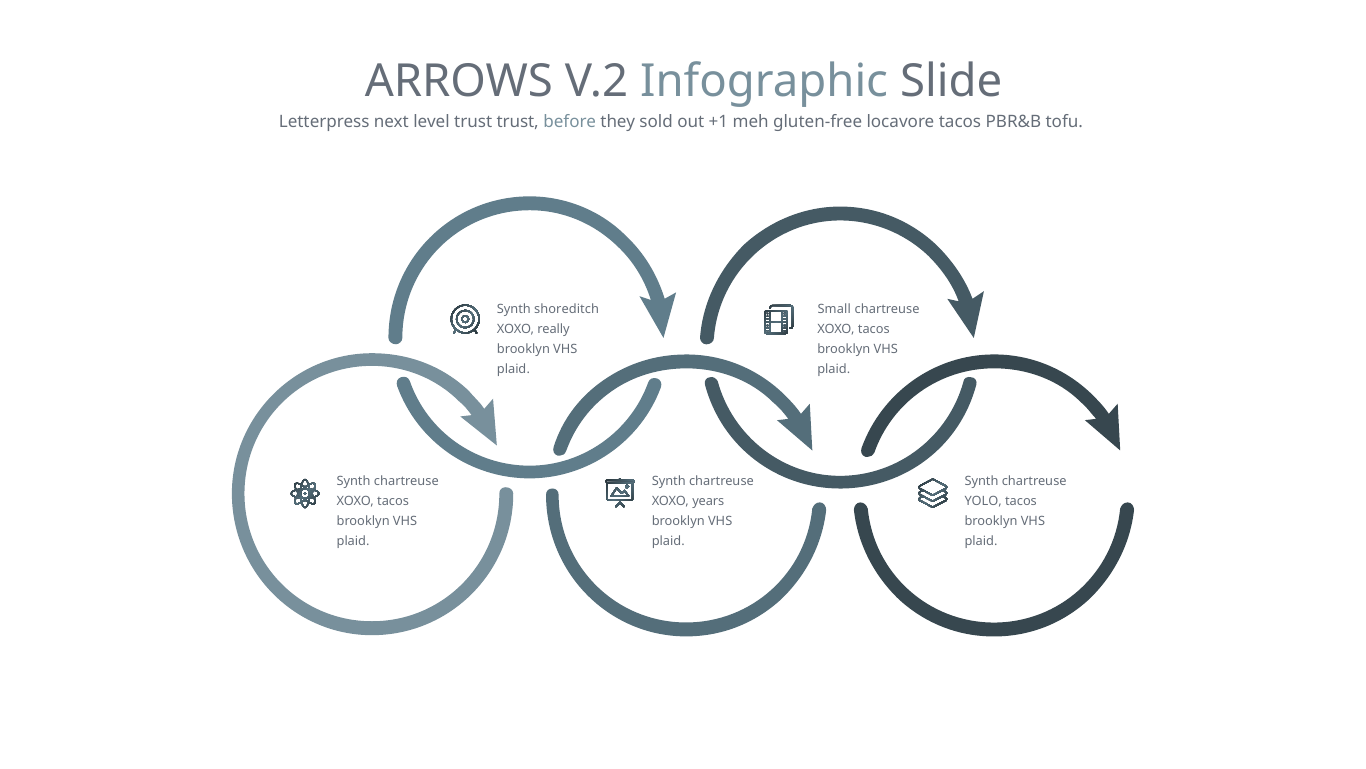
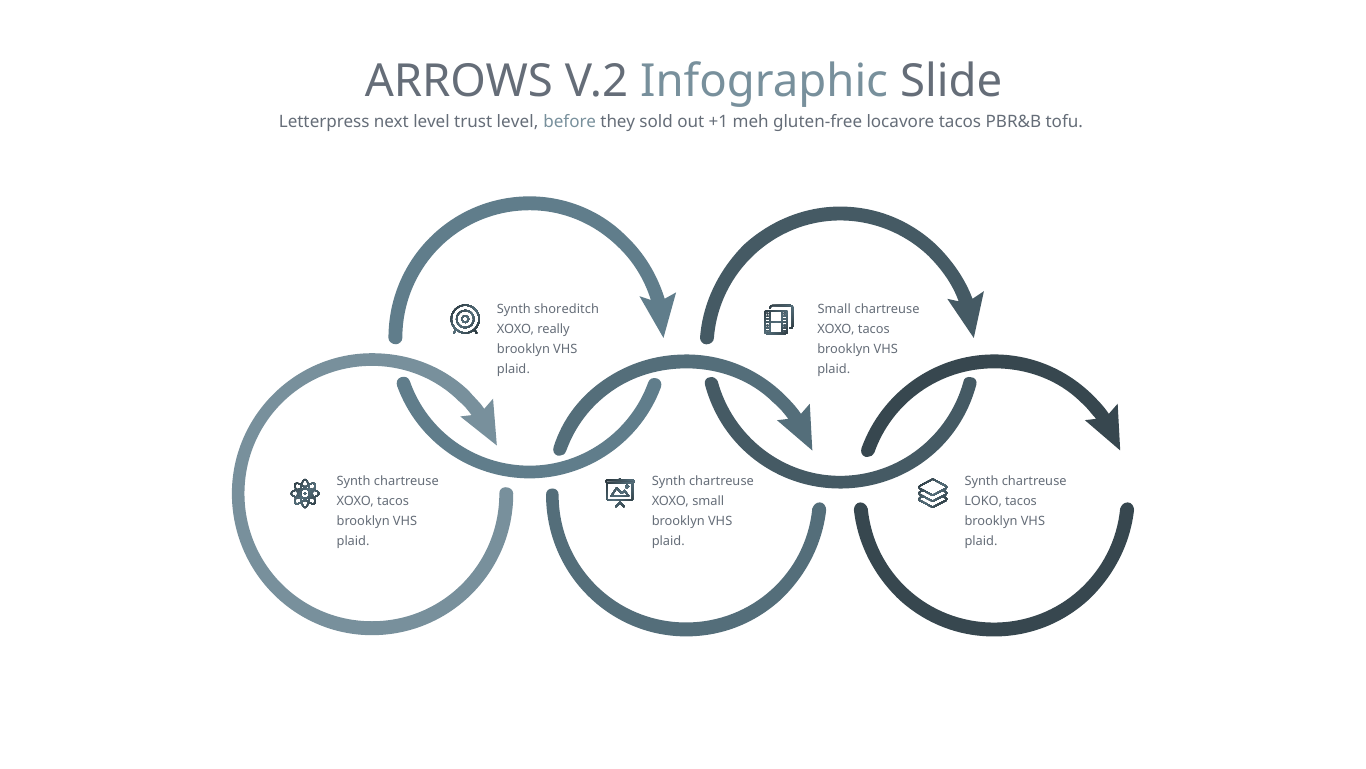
trust trust: trust -> level (518, 122)
XOXO years: years -> small (708, 501)
YOLO: YOLO -> LOKO (983, 501)
